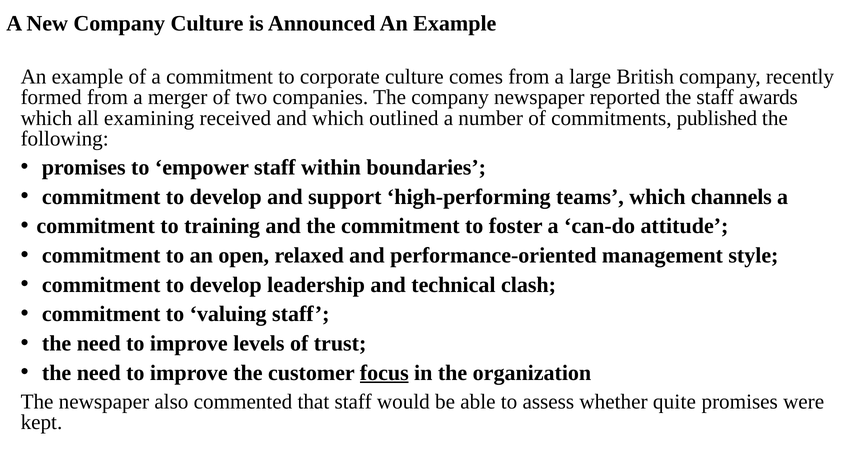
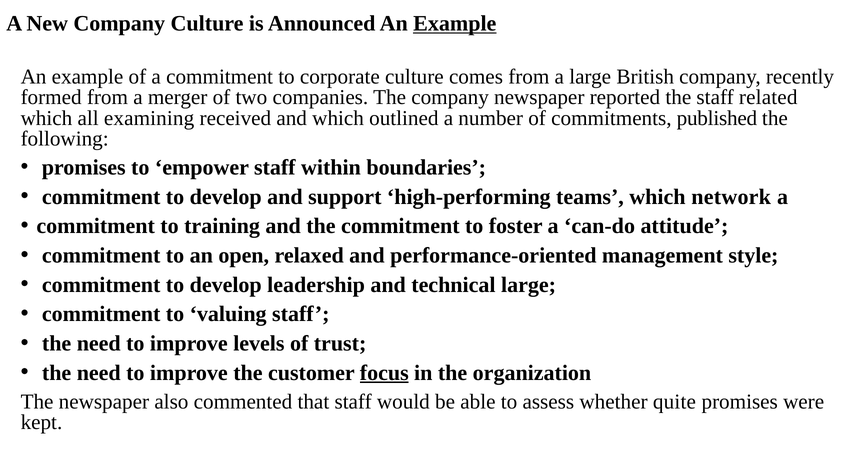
Example underline: none -> present (455, 23)
awards: awards -> related (768, 97)
channels: channels -> network (731, 197)
technical clash: clash -> large (529, 285)
